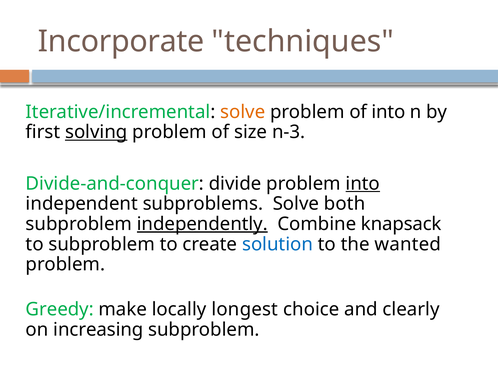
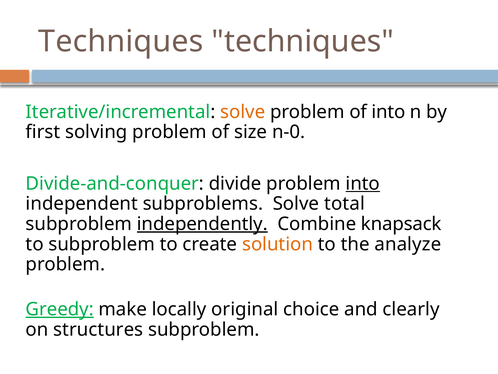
Incorporate: Incorporate -> Techniques (121, 42)
solving underline: present -> none (96, 132)
n-3: n-3 -> n-0 (289, 132)
both: both -> total (345, 203)
solution colour: blue -> orange (278, 244)
wanted: wanted -> analyze (408, 244)
Greedy underline: none -> present (60, 309)
longest: longest -> original (245, 309)
increasing: increasing -> structures (98, 329)
